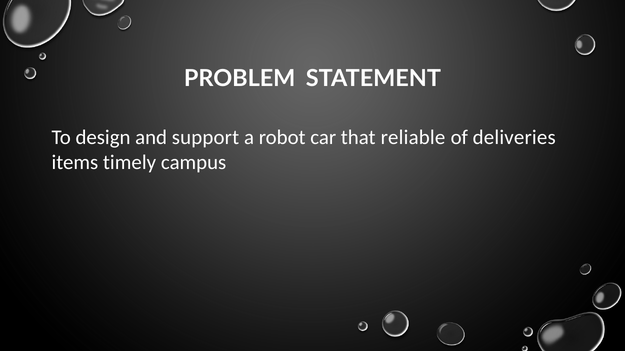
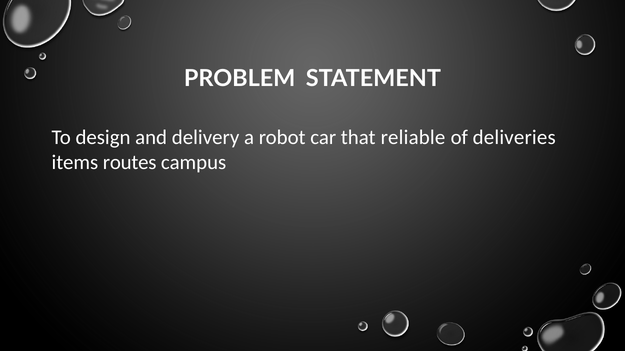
support: support -> delivery (206, 138)
timely: timely -> routes (130, 163)
